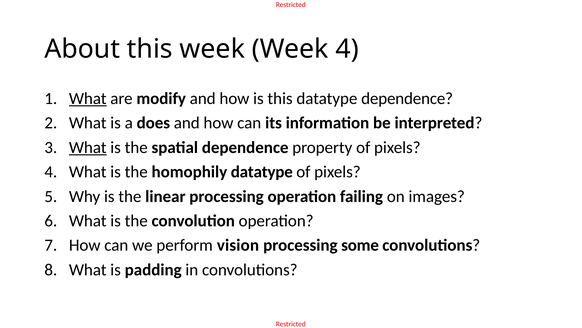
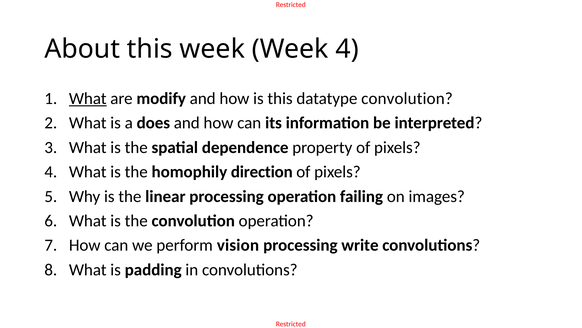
datatype dependence: dependence -> convolution (407, 98)
What underline: present -> none (88, 147)
homophily datatype: datatype -> direction (262, 172)
some: some -> write (360, 245)
